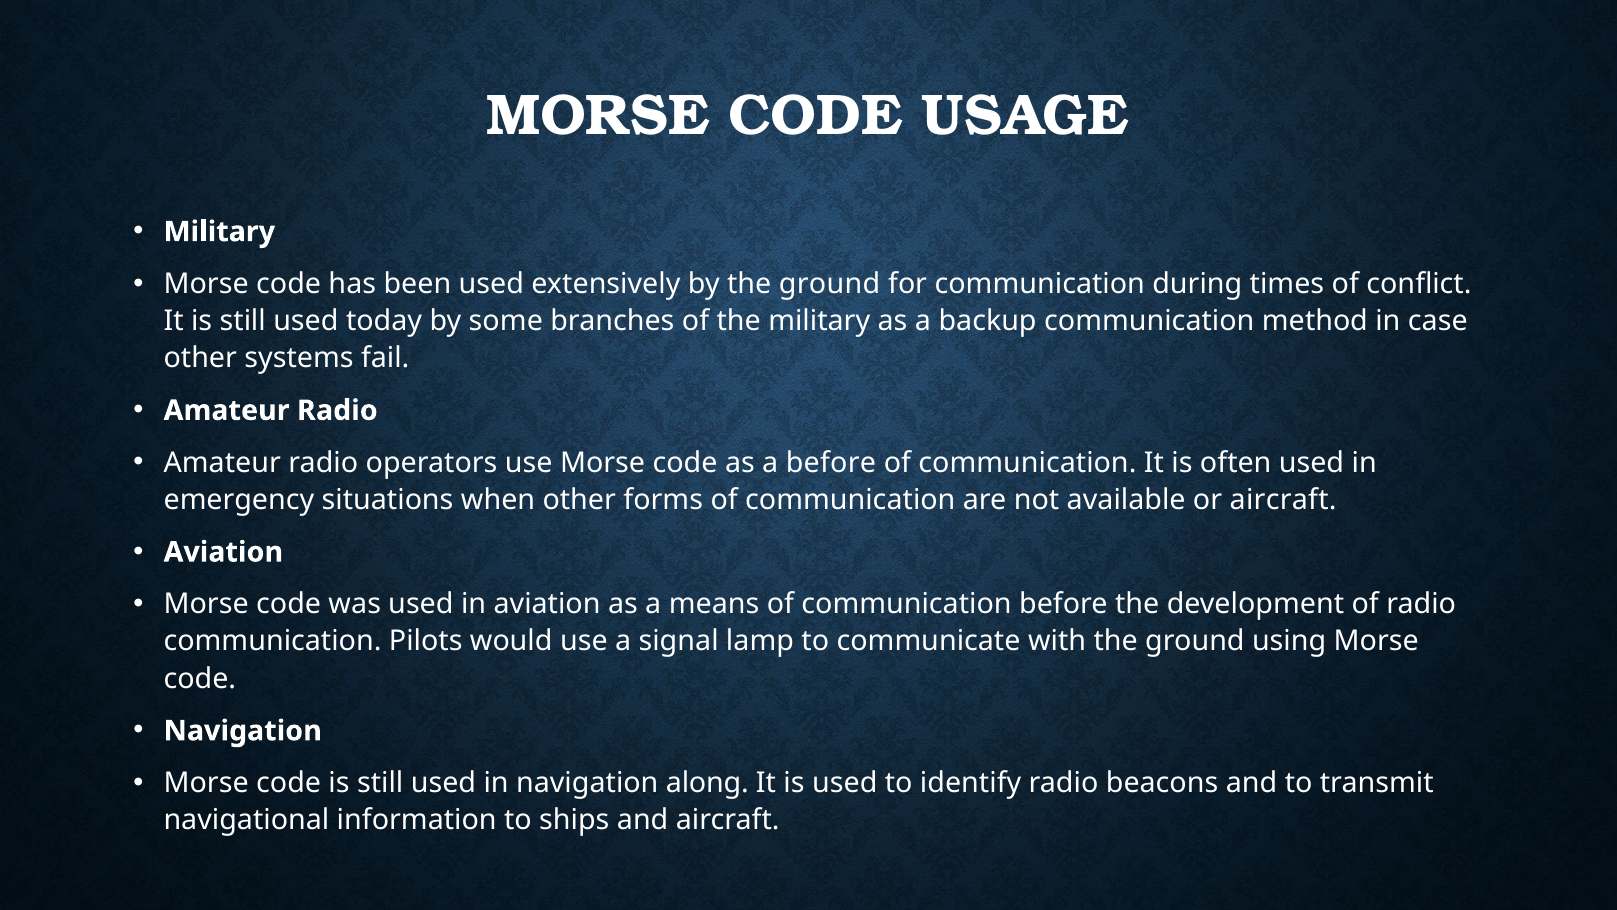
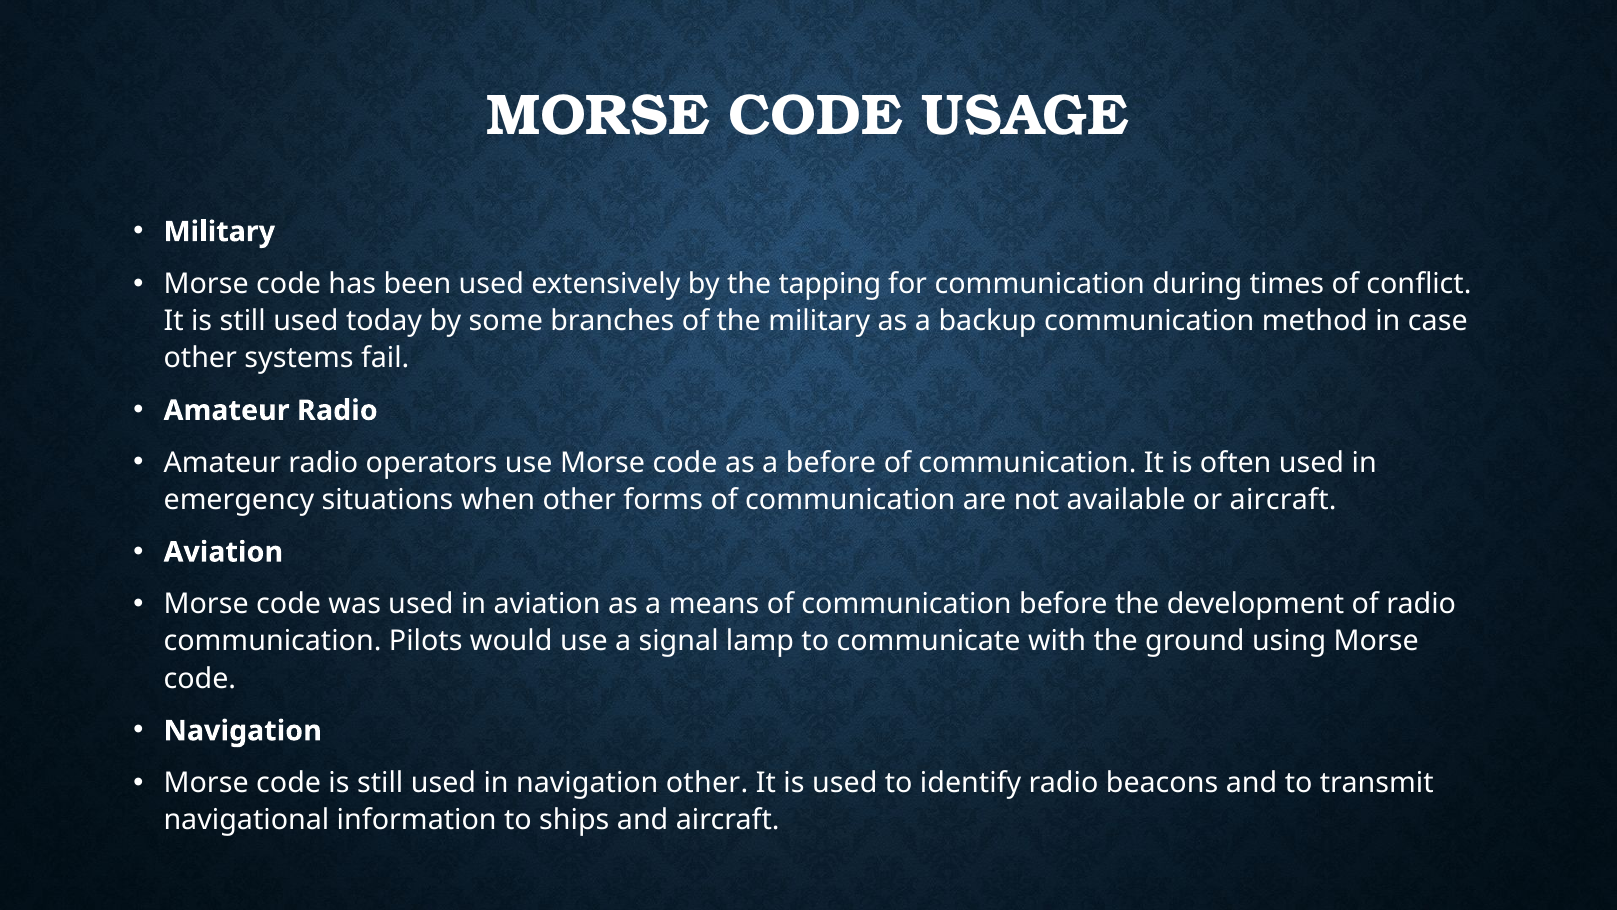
by the ground: ground -> tapping (830, 284)
navigation along: along -> other (707, 783)
